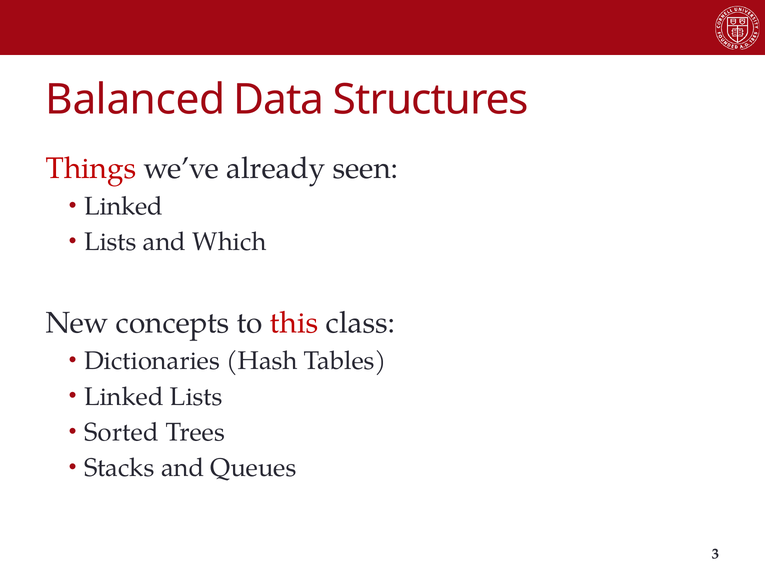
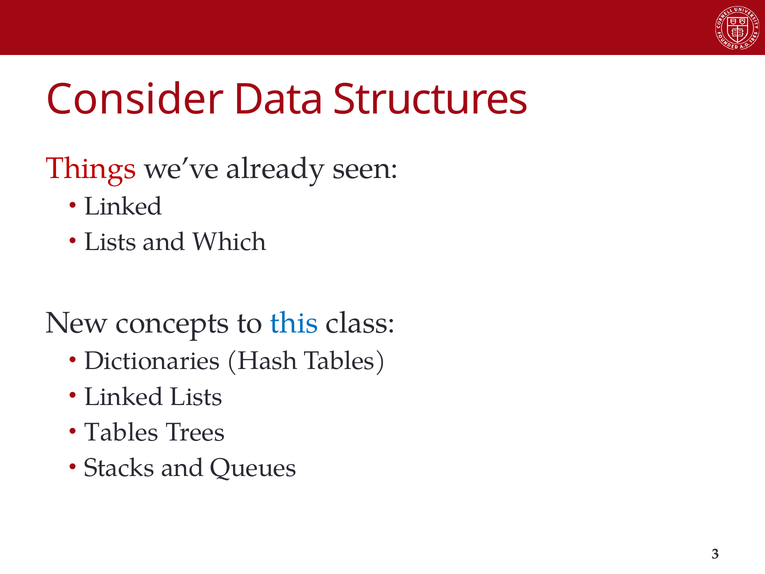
Balanced: Balanced -> Consider (135, 100)
this colour: red -> blue (294, 323)
Sorted: Sorted -> Tables (122, 432)
